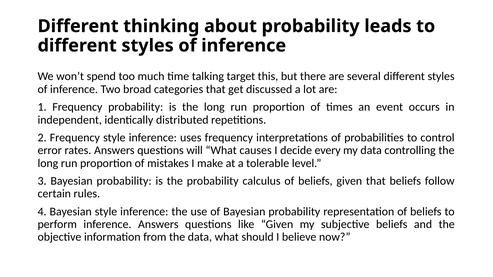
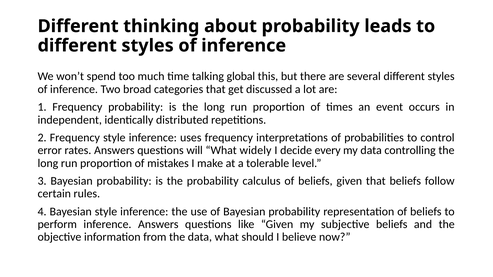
target: target -> global (241, 77)
causes: causes -> widely (256, 151)
